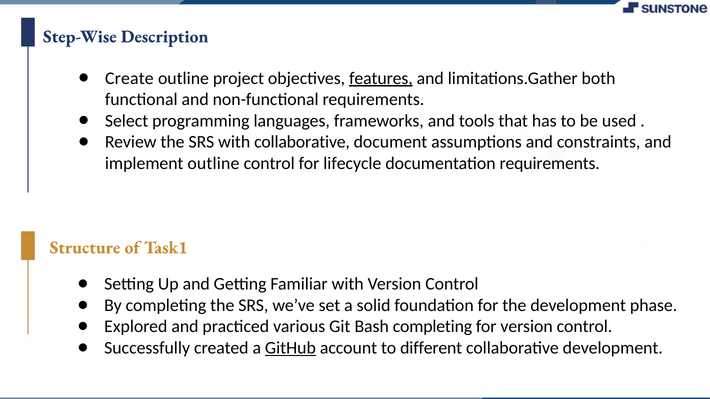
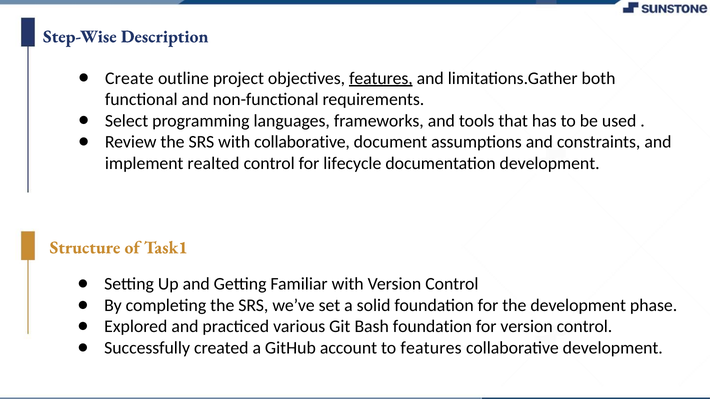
implement outline: outline -> realted (213, 163)
documentation requirements: requirements -> development (550, 163)
Bash completing: completing -> foundation (432, 327)
GitHub underline: present -> none (290, 348)
to different: different -> features (431, 348)
